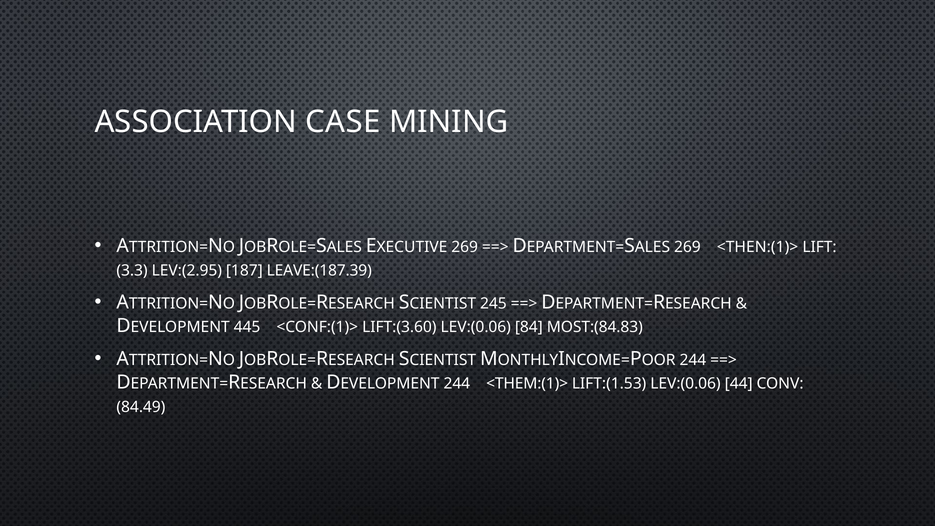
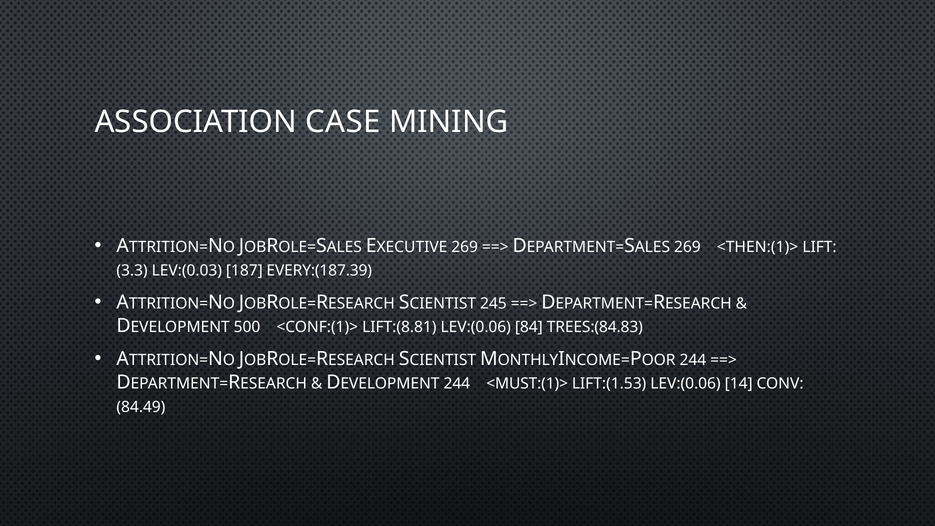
LEV:(2.95: LEV:(2.95 -> LEV:(0.03 (187, 270)
LEAVE:(187.39: LEAVE:(187.39 -> EVERY:(187.39 (319, 270)
445: 445 -> 500 (247, 327)
LIFT:(3.60: LIFT:(3.60 -> LIFT:(8.81 (399, 327)
MOST:(84.83: MOST:(84.83 -> TREES:(84.83 (595, 327)
<THEM:(1)>: <THEM:(1)> -> <MUST:(1)> (527, 384)
44: 44 -> 14 (739, 384)
